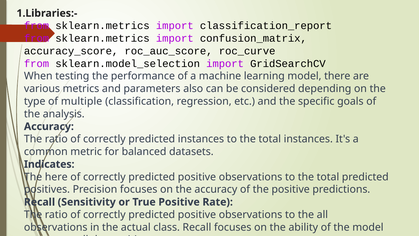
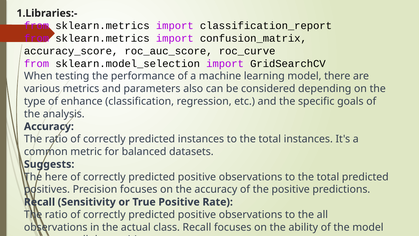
multiple: multiple -> enhance (82, 101)
Indicates: Indicates -> Suggests (49, 164)
